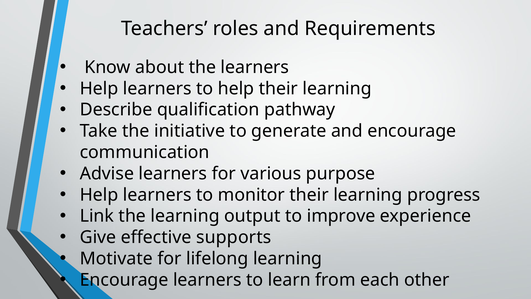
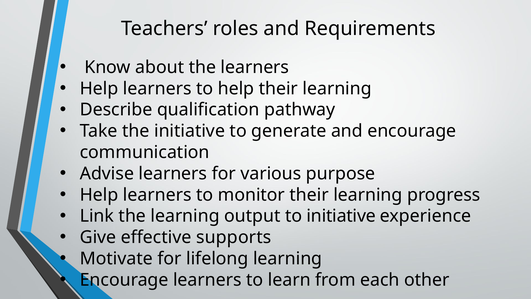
to improve: improve -> initiative (341, 216)
